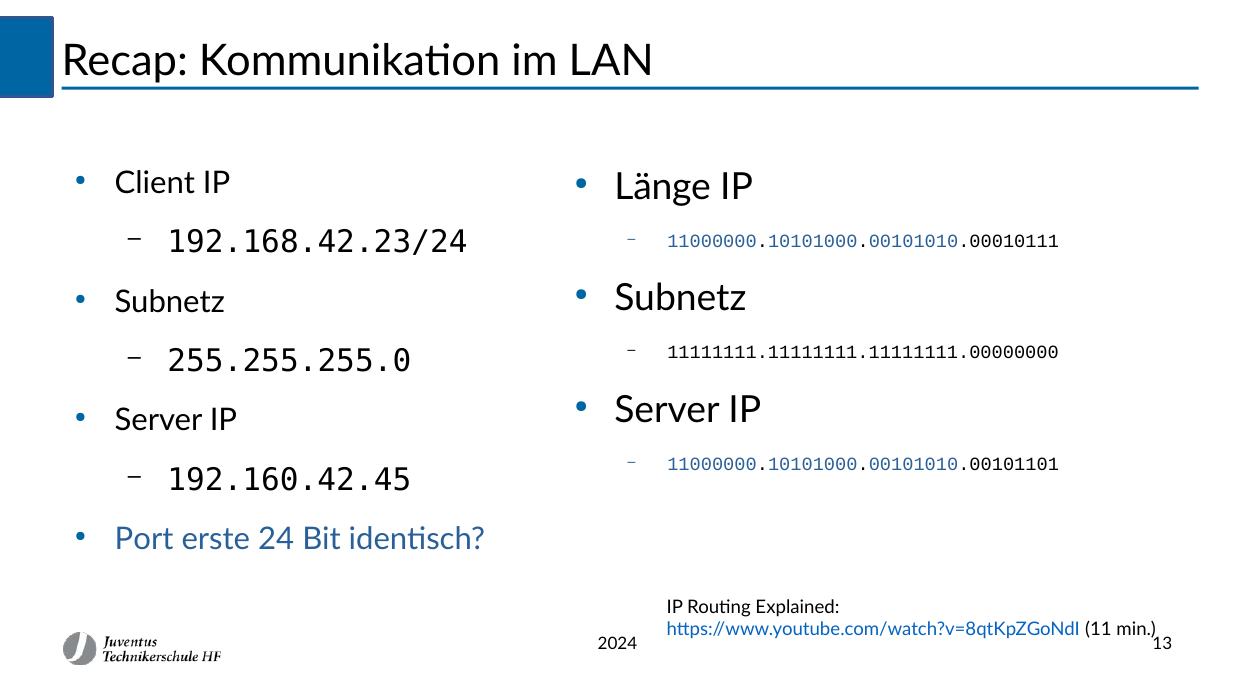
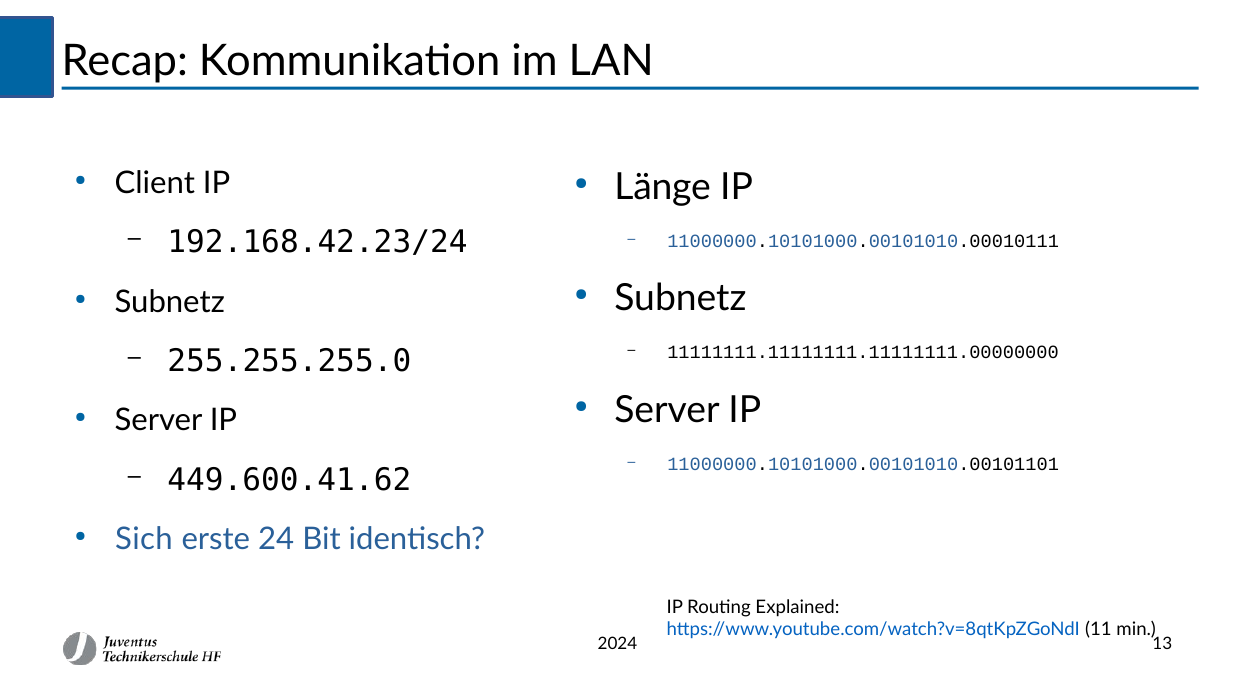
192.160.42.45: 192.160.42.45 -> 449.600.41.62 (289, 480)
Port: Port -> Sich (144, 539)
